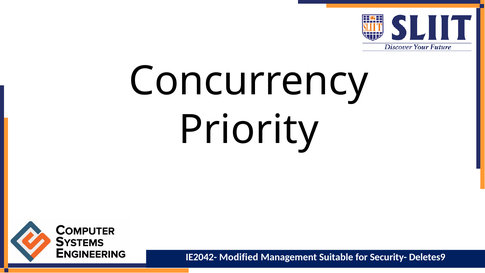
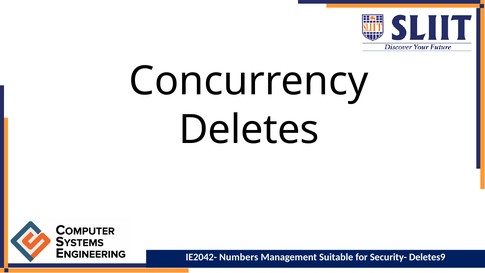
Priority: Priority -> Deletes (249, 130)
Modified: Modified -> Numbers (239, 257)
